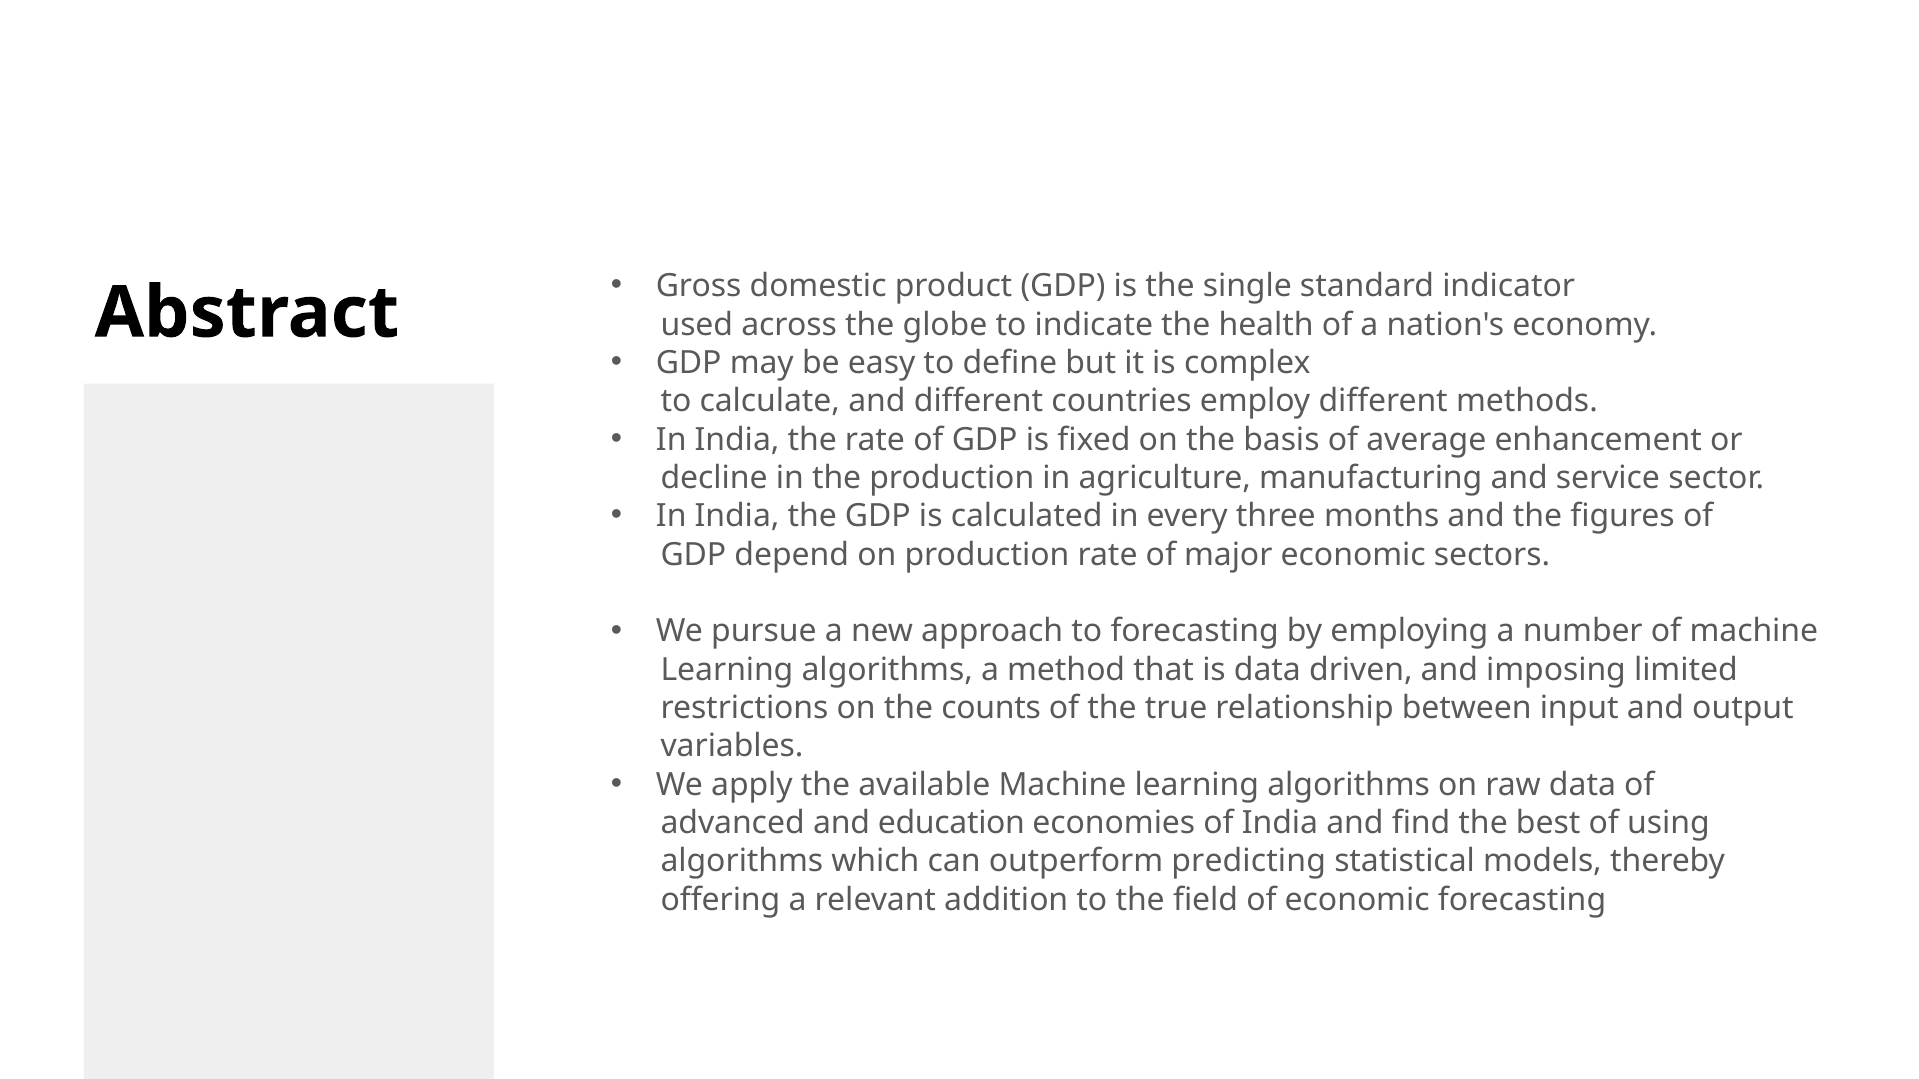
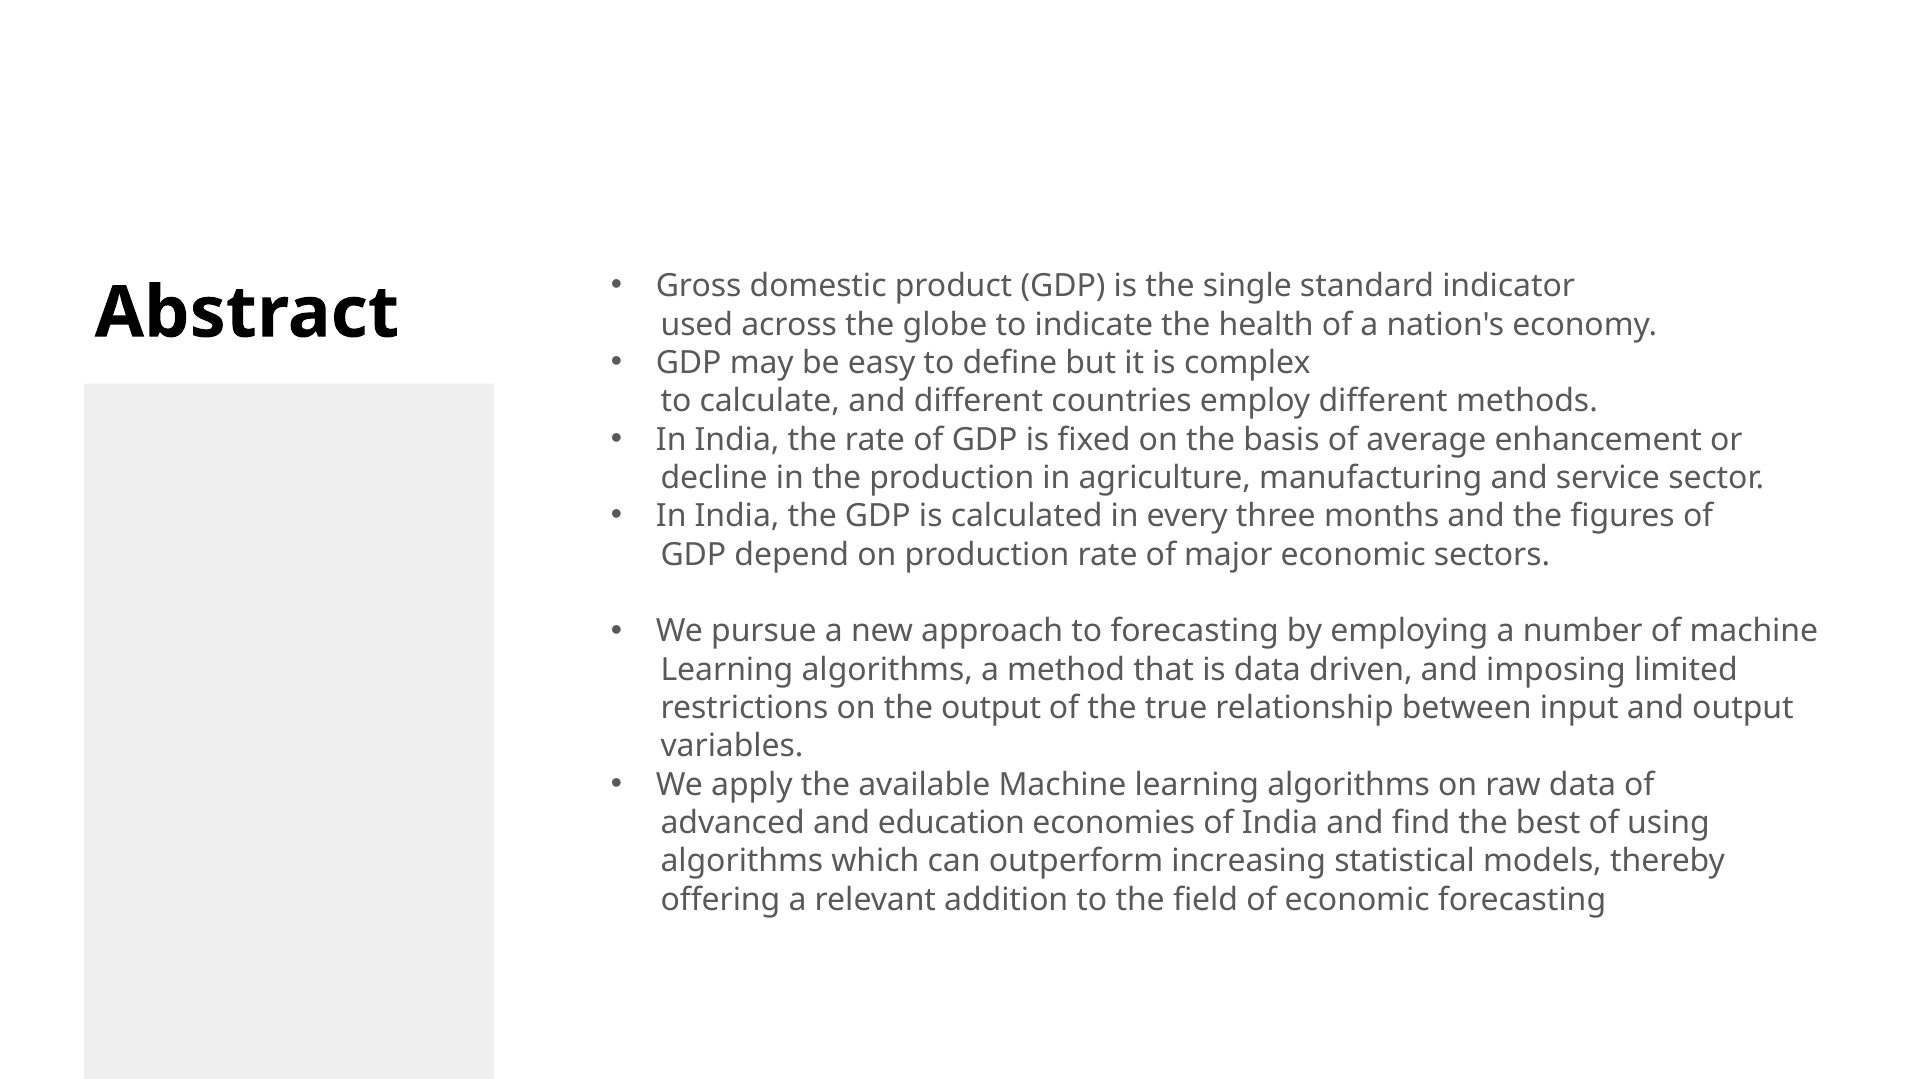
the counts: counts -> output (991, 708)
predicting: predicting -> increasing (1249, 862)
